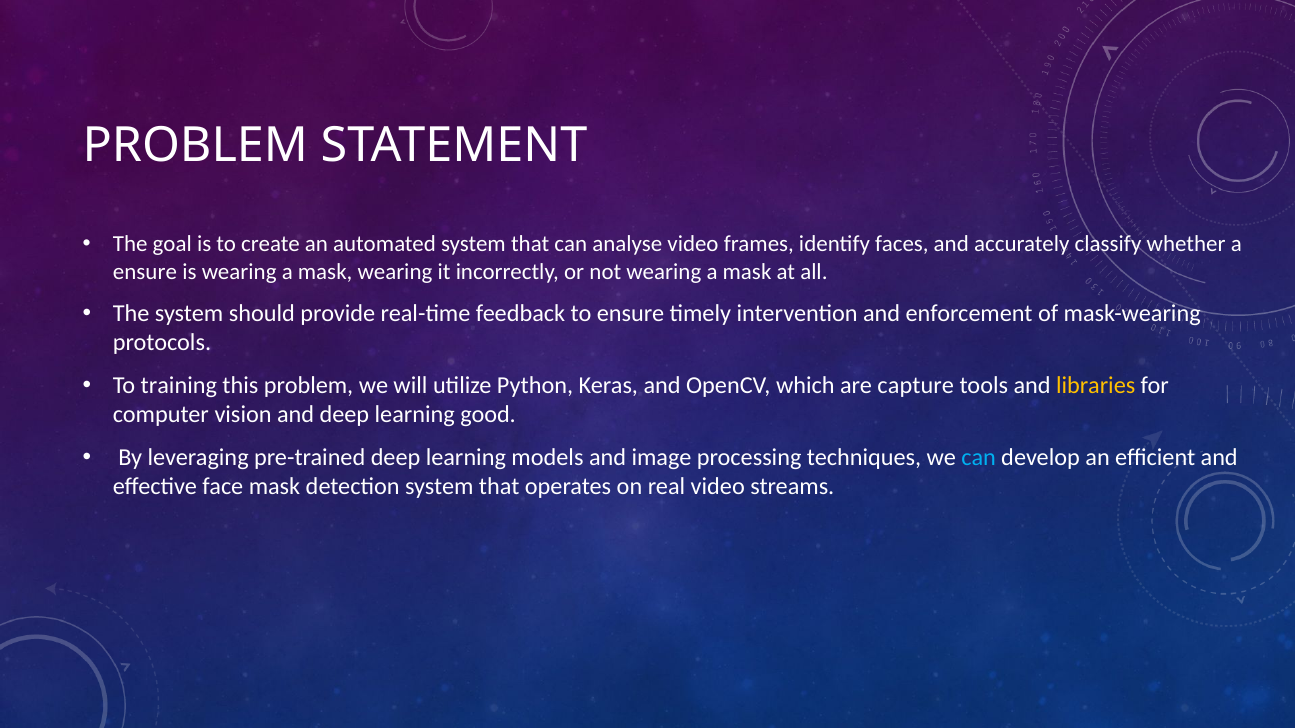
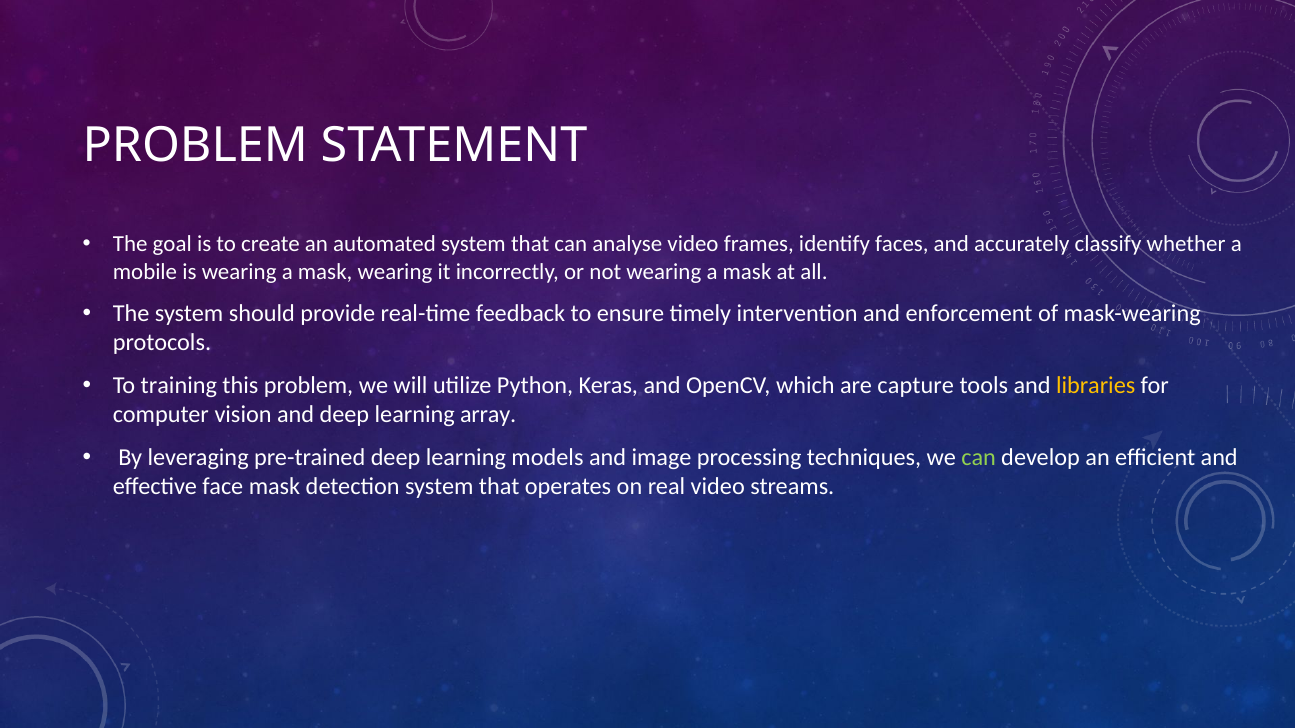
ensure: ensure -> mobile (145, 272)
good: good -> array (488, 415)
can colour: light blue -> light green (979, 458)
